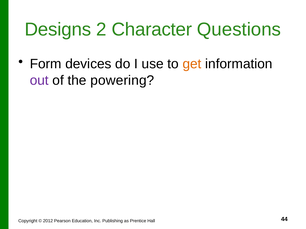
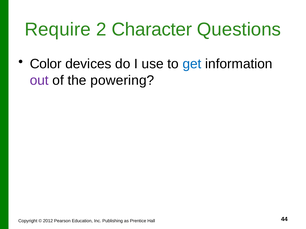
Designs: Designs -> Require (58, 30)
Form: Form -> Color (46, 64)
get colour: orange -> blue (192, 64)
